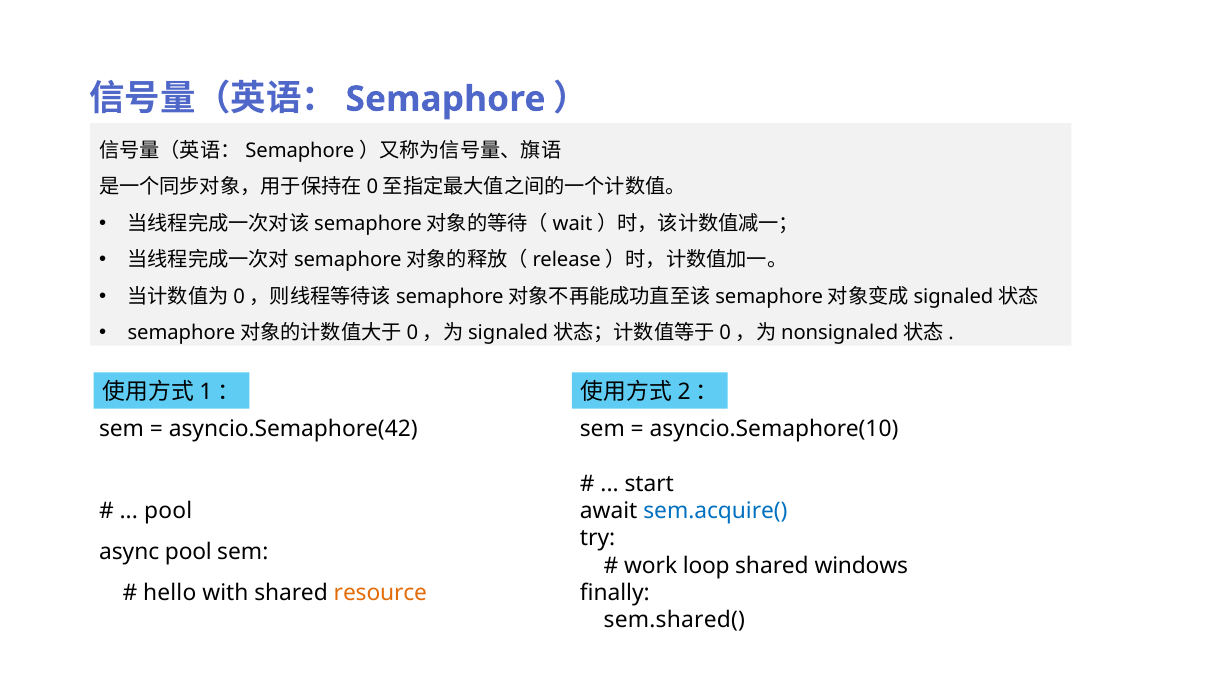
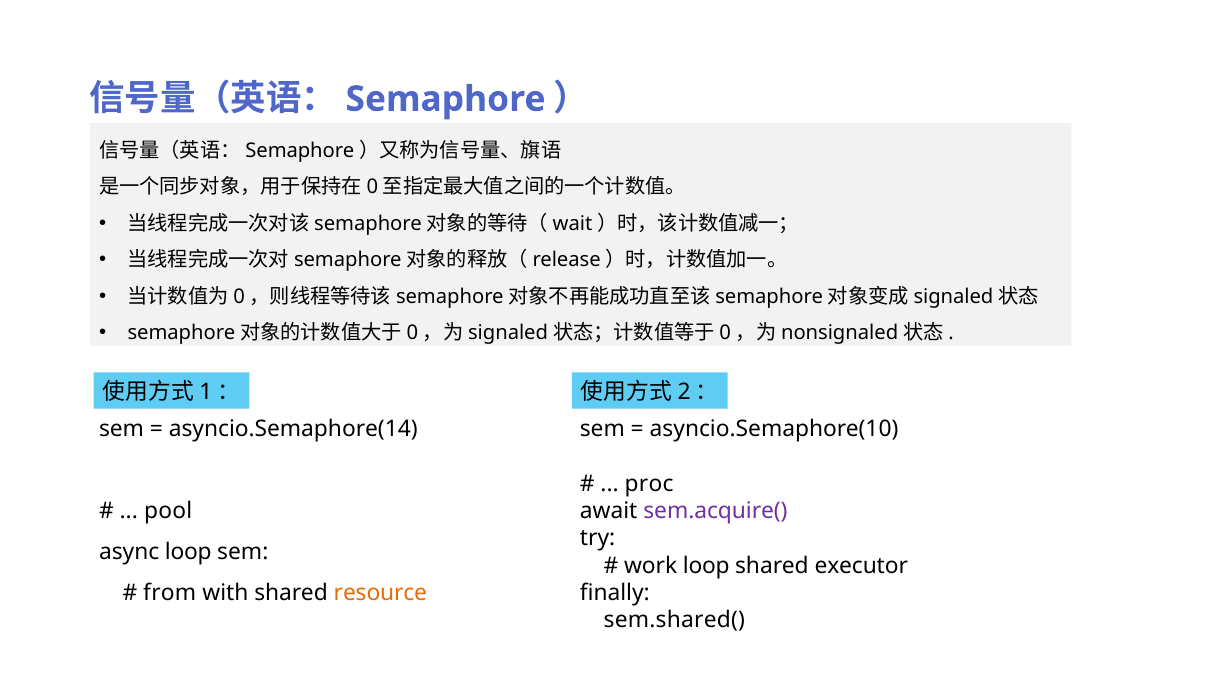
asyncio.Semaphore(42: asyncio.Semaphore(42 -> asyncio.Semaphore(14 (293, 429)
start: start -> proc (649, 483)
sem.acquire( colour: blue -> purple (715, 511)
async pool: pool -> loop (188, 552)
windows: windows -> executor (861, 565)
hello: hello -> from (170, 593)
